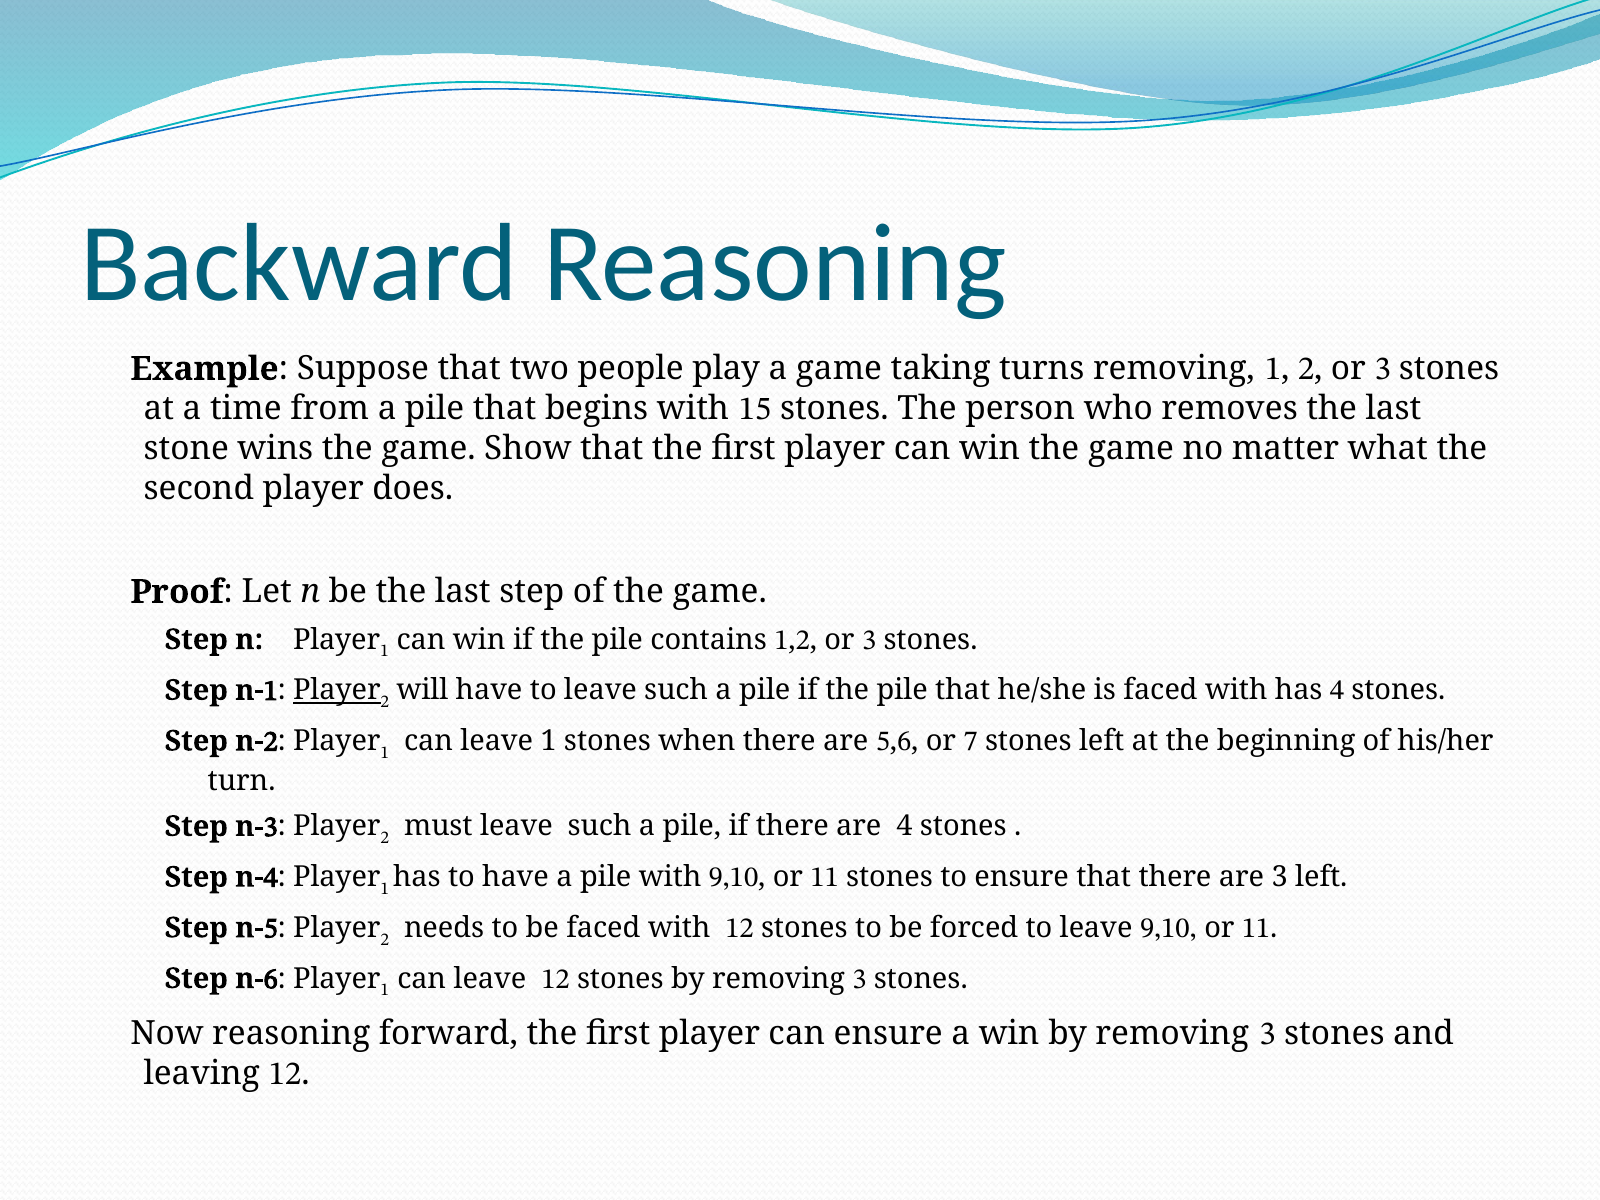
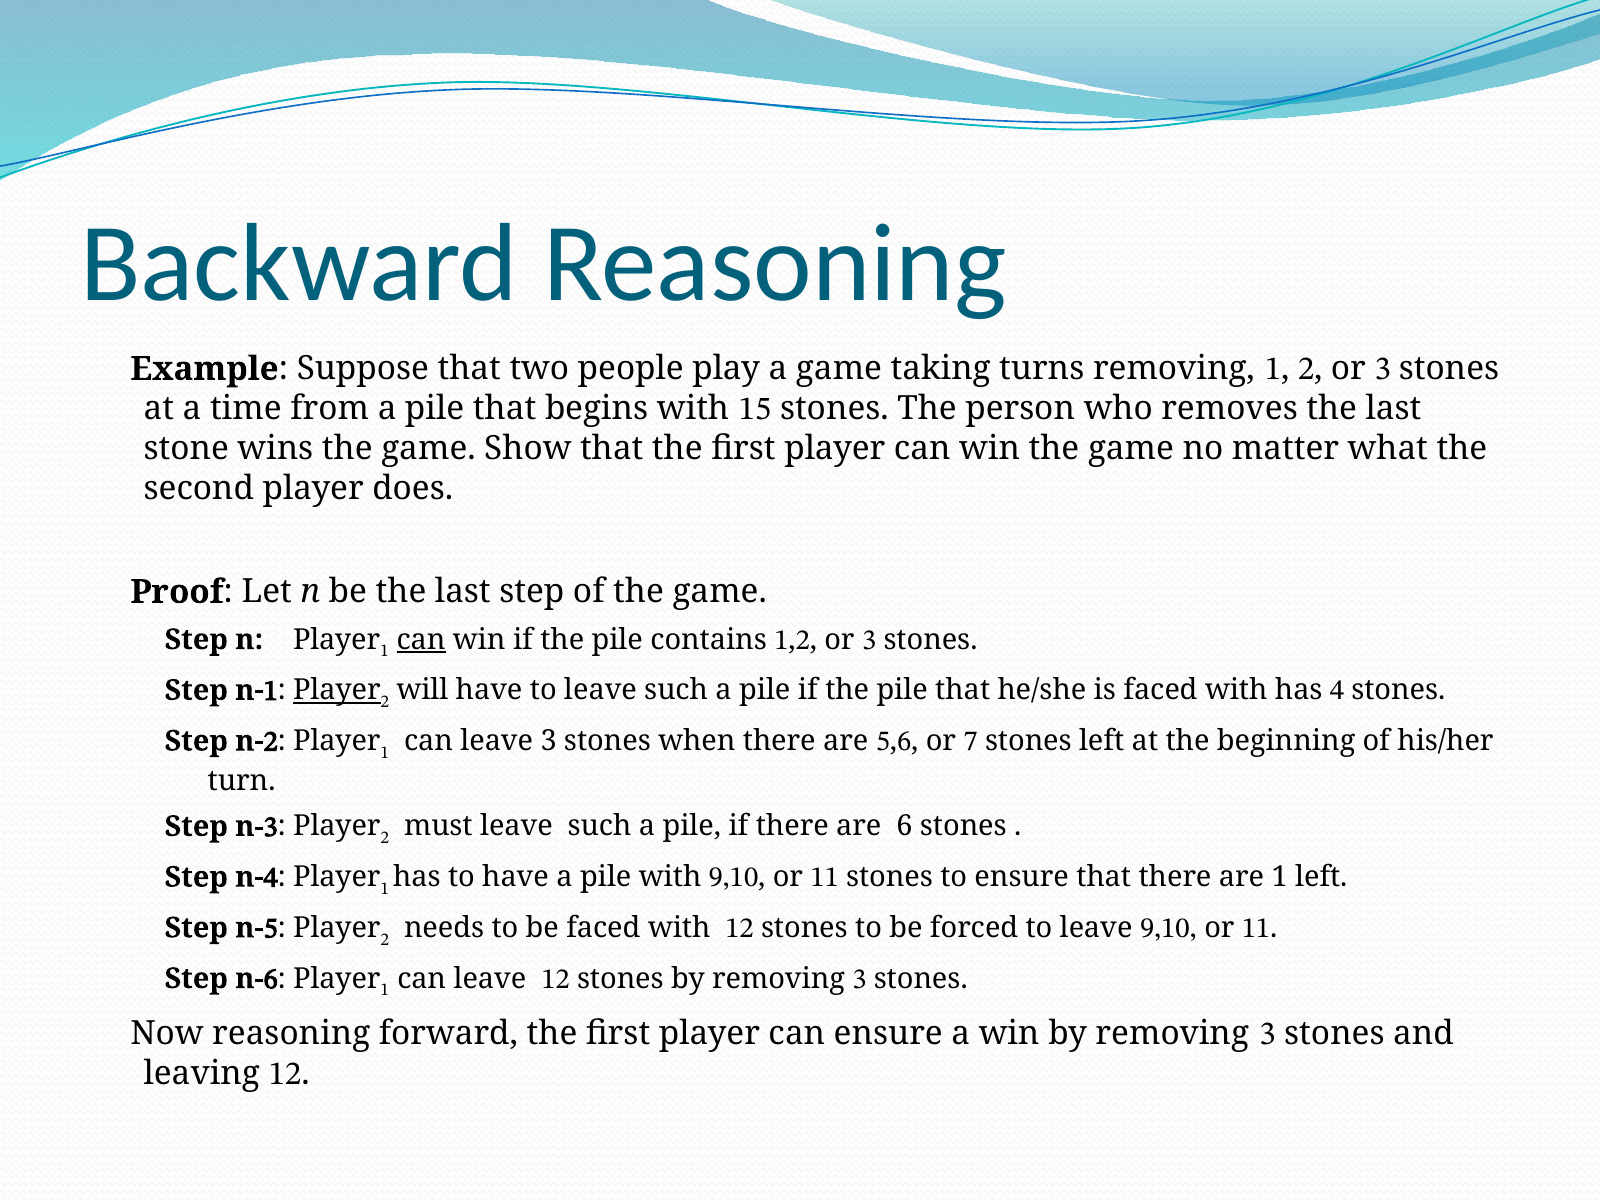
can underline: none -> present (421, 640)
leave 1: 1 -> 3 (549, 741)
are 4: 4 -> 6 (904, 826)
are 3: 3 -> 1 (1280, 877)
